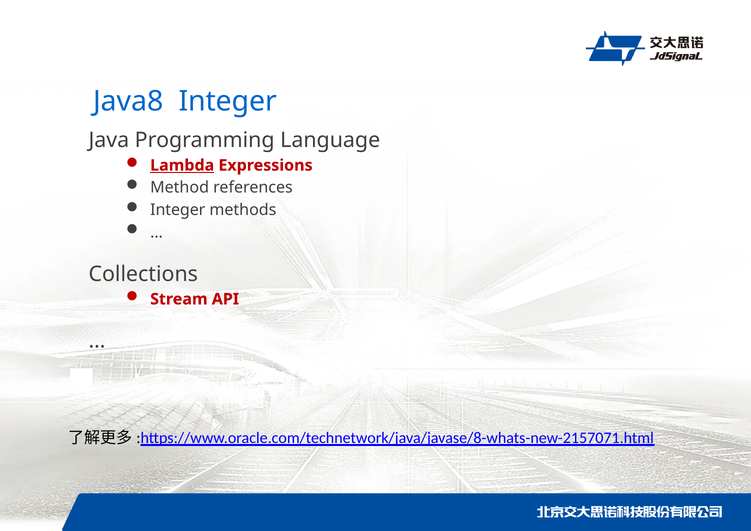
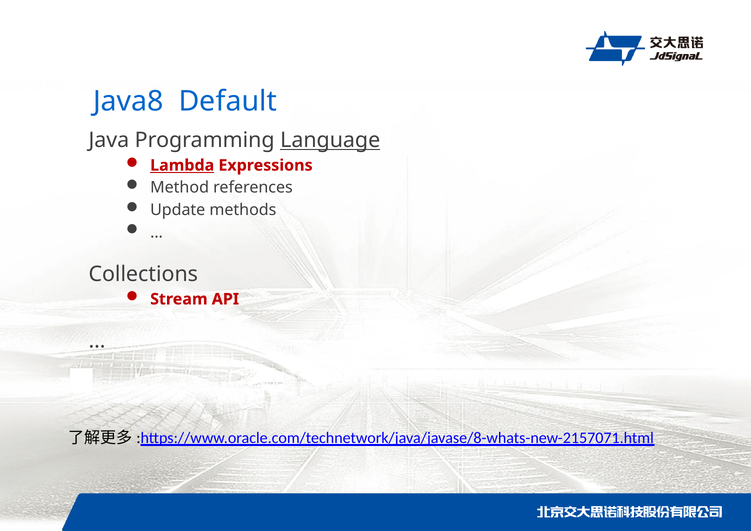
Java8 Integer: Integer -> Default (228, 101)
Language underline: none -> present (330, 140)
Integer: Integer -> Update (178, 210)
